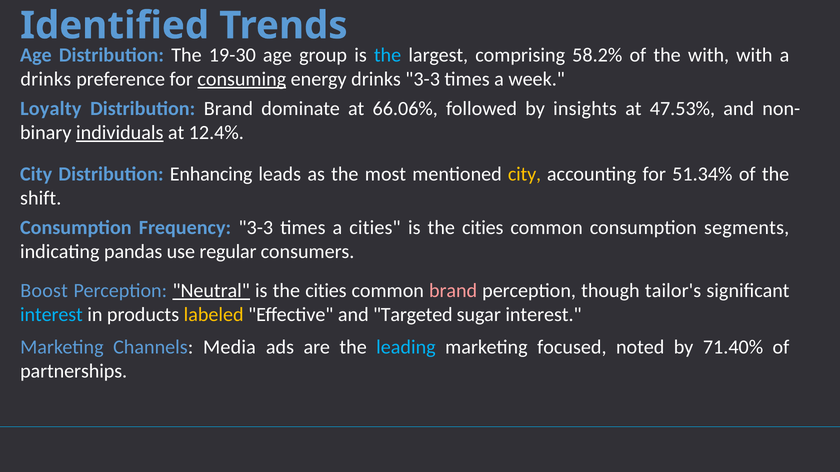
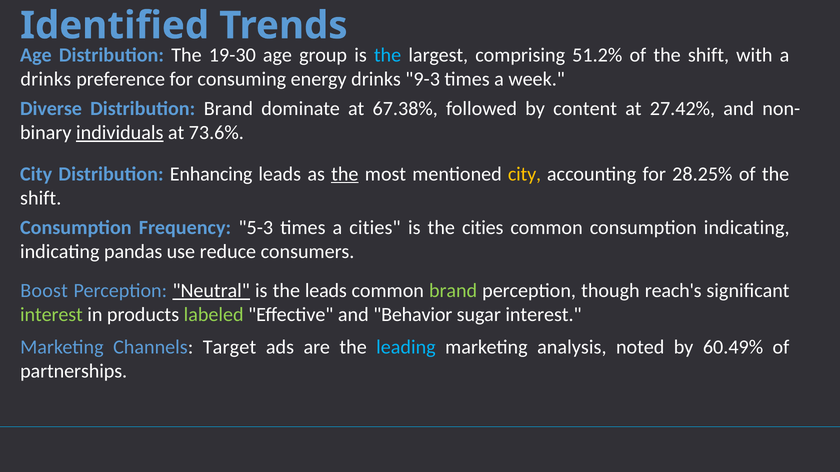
58.2%: 58.2% -> 51.2% (597, 55)
with: with -> shift (708, 55)
consuming underline: present -> none (242, 79)
drinks 3-3: 3-3 -> 9-3 (423, 79)
Loyalty: Loyalty -> Diverse (51, 109)
66.06%: 66.06% -> 67.38% (405, 109)
insights: insights -> content (585, 109)
47.53%: 47.53% -> 27.42% (682, 109)
12.4%: 12.4% -> 73.6% (216, 133)
the underline: none -> present (345, 174)
51.34%: 51.34% -> 28.25% (702, 174)
Frequency 3-3: 3-3 -> 5-3 (256, 228)
consumption segments: segments -> indicating (747, 228)
regular: regular -> reduce (228, 252)
cities: cities -> leads (326, 291)
brand colour: pink -> light green (453, 291)
tailor's: tailor's -> reach's (673, 291)
interest colour: light blue -> light green (51, 315)
labeled colour: yellow -> light green (214, 315)
Targeted: Targeted -> Behavior (413, 315)
Media: Media -> Target (229, 347)
focused: focused -> analysis (572, 347)
71.40%: 71.40% -> 60.49% (733, 347)
